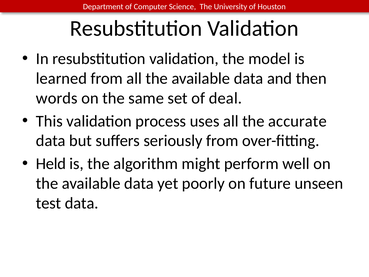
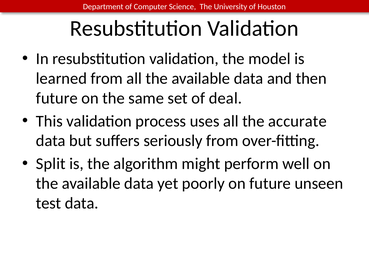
words: words -> future (57, 98)
Held: Held -> Split (51, 164)
